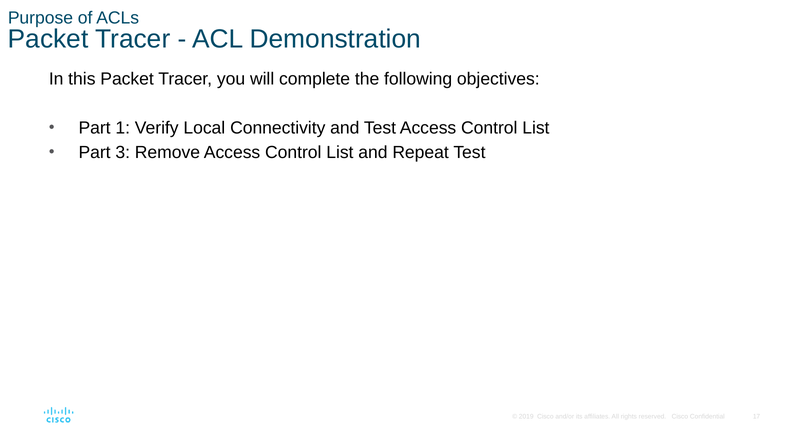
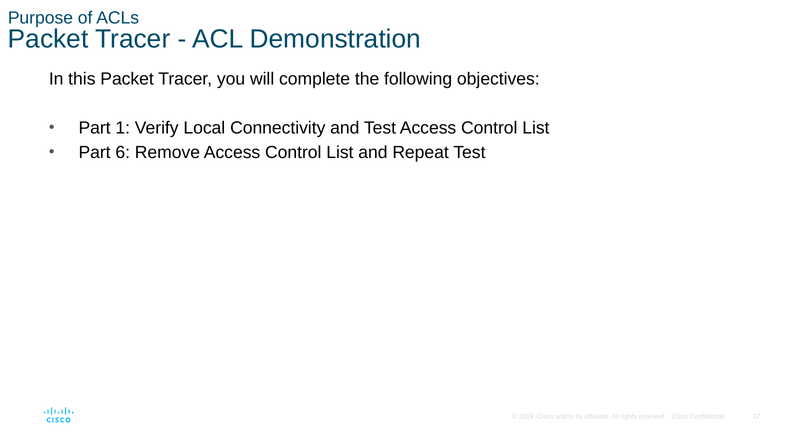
3: 3 -> 6 (123, 153)
